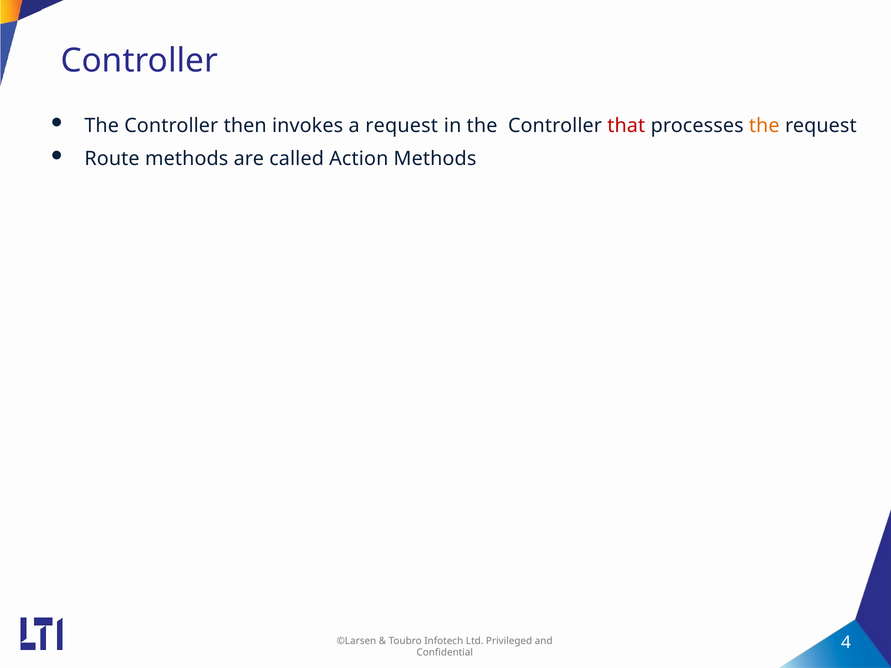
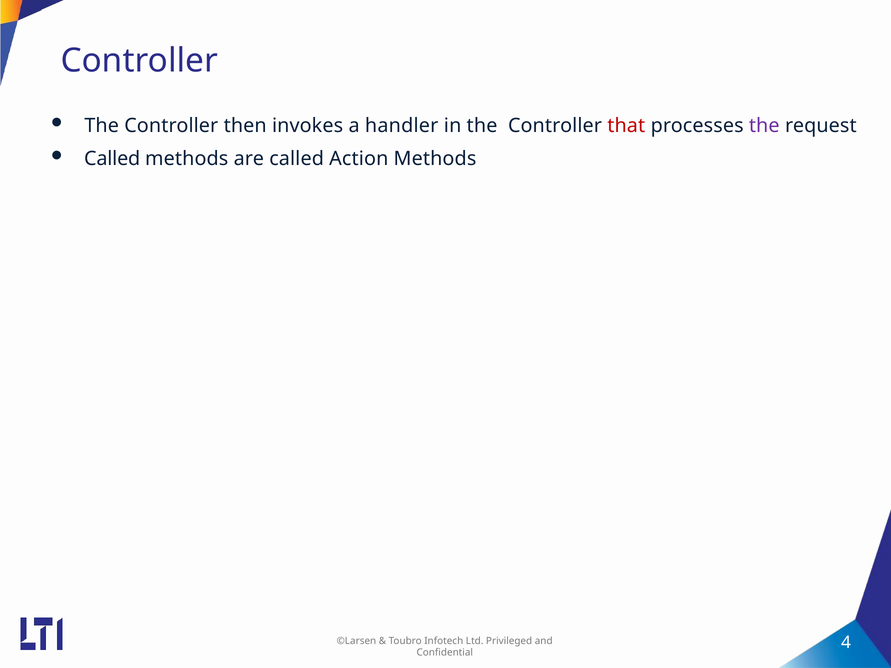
a request: request -> handler (402, 126)
the colour: orange -> purple (764, 126)
Route: Route -> Called (112, 159)
